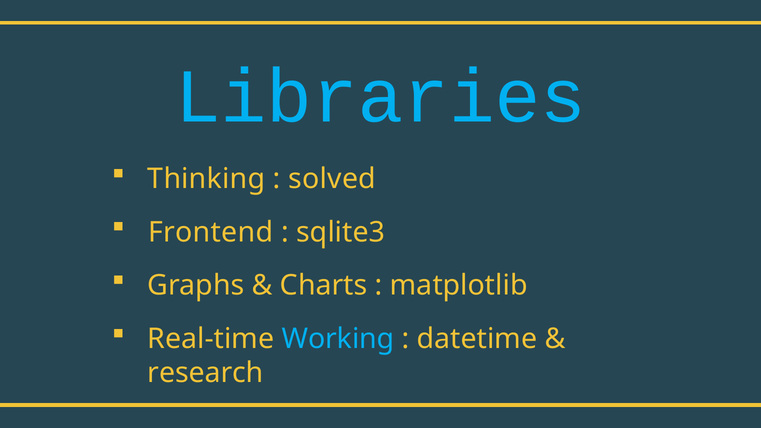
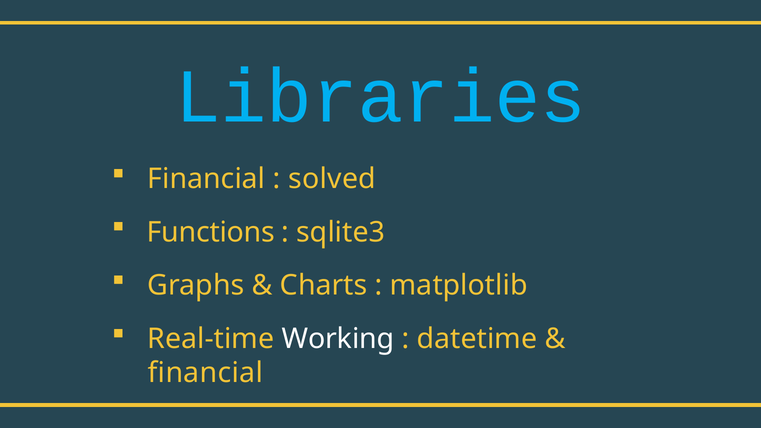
Thinking: Thinking -> Financial (206, 179)
Frontend: Frontend -> Functions (211, 232)
Working colour: light blue -> white (338, 339)
research: research -> financial (205, 373)
